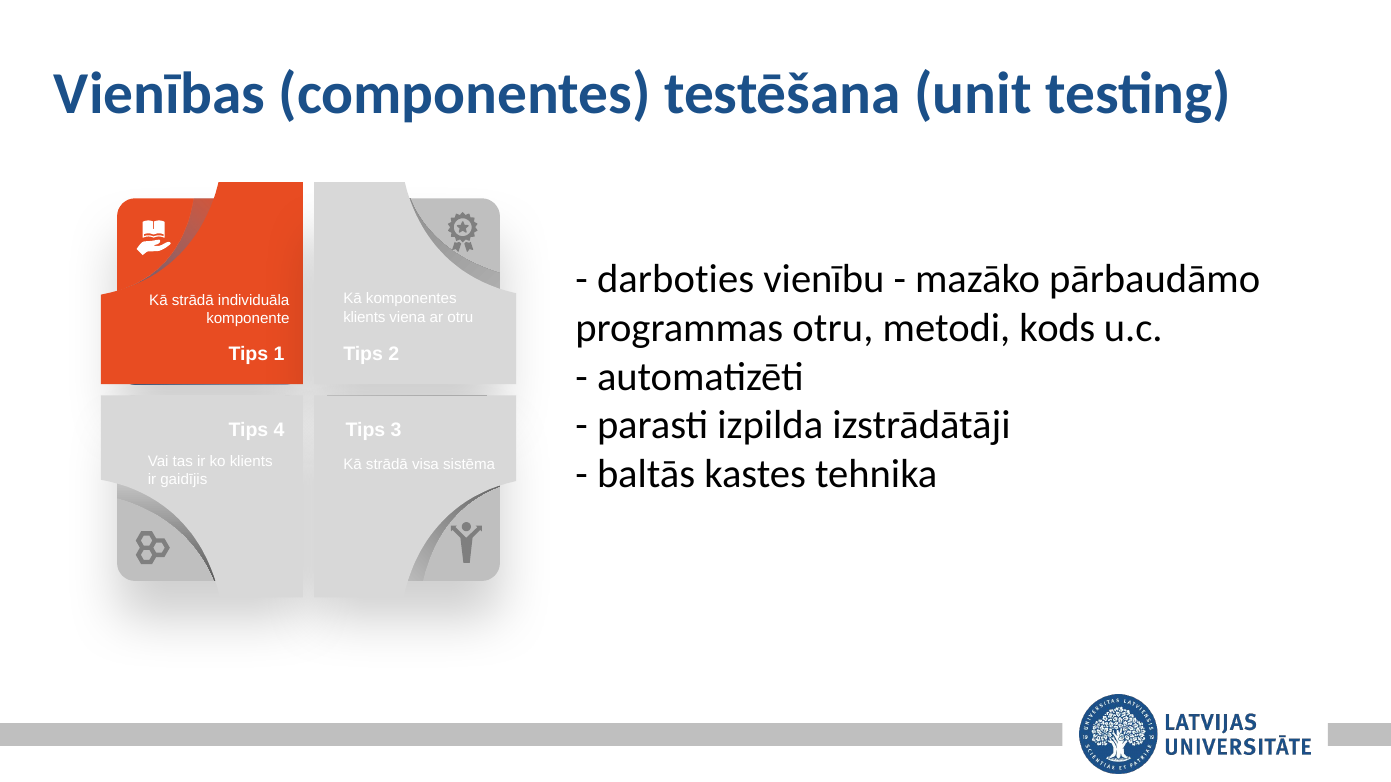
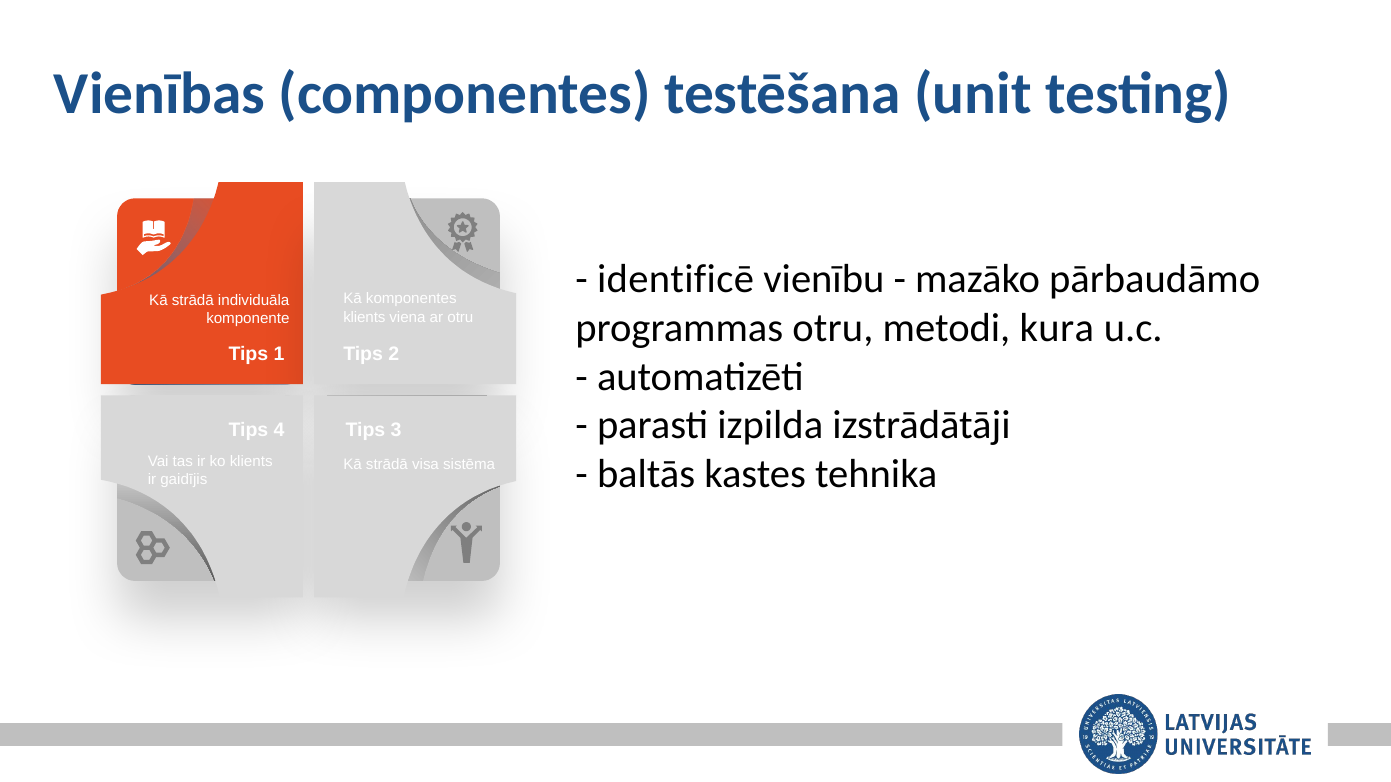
darboties: darboties -> identificē (676, 279)
kods: kods -> kura (1057, 328)
